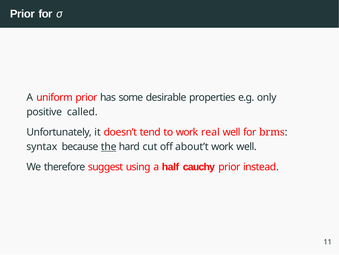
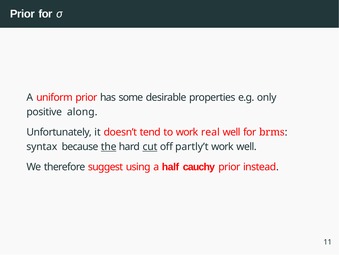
called: called -> along (82, 112)
cut underline: none -> present (150, 147)
about’t: about’t -> partly’t (192, 147)
